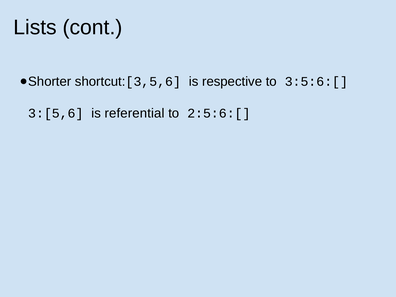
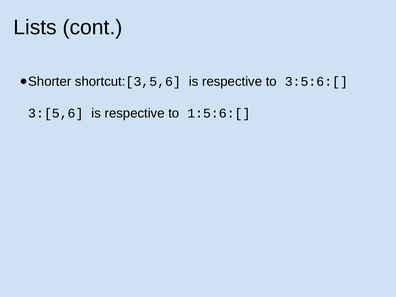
3:[5,6 is referential: referential -> respective (135, 113)
2:5:6:[: 2:5:6:[ -> 1:5:6:[ (219, 113)
